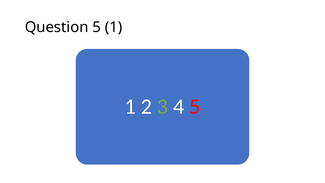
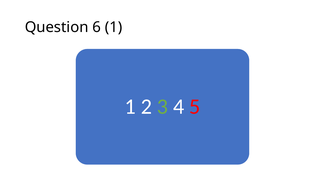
Question 5: 5 -> 6 (97, 27)
